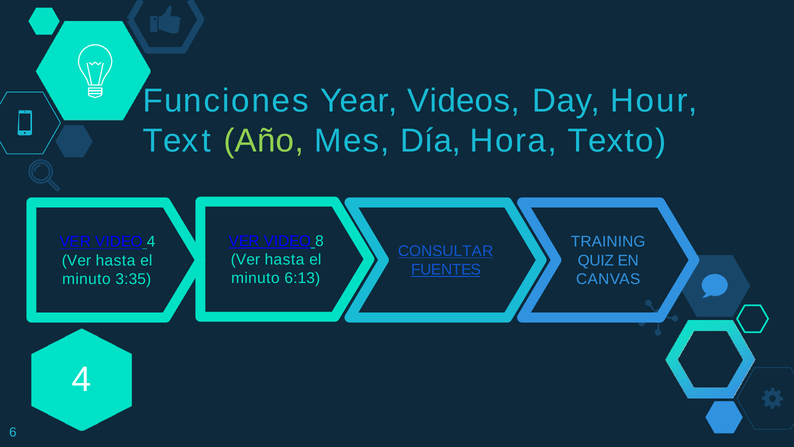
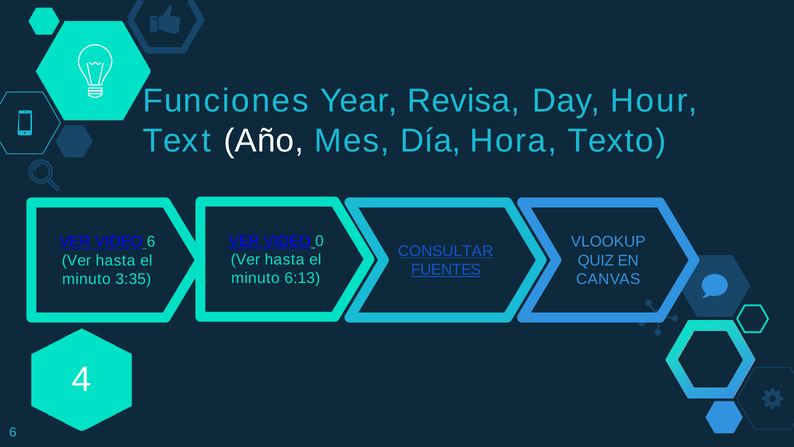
Videos: Videos -> Revisa (464, 101)
Año colour: light green -> white (264, 140)
8: 8 -> 0 (319, 241)
VIDEO 4: 4 -> 6 (151, 242)
TRAINING: TRAINING -> VLOOKUP (608, 242)
